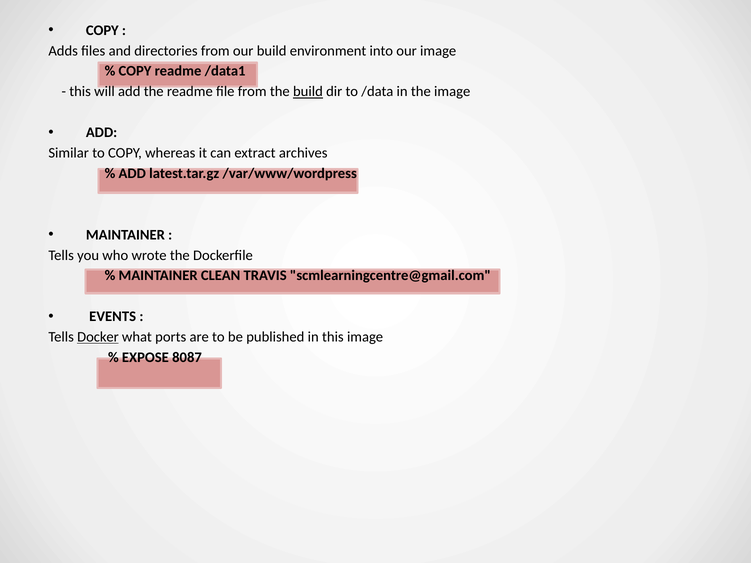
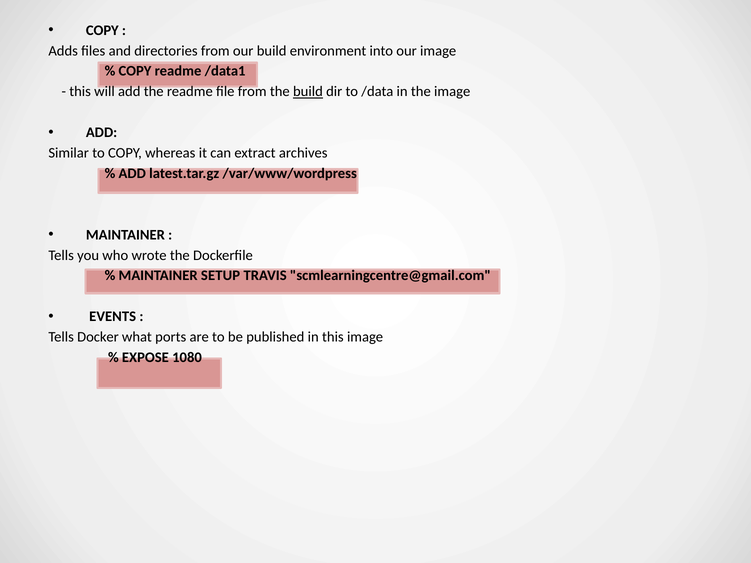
CLEAN: CLEAN -> SETUP (221, 276)
Docker underline: present -> none (98, 337)
8087: 8087 -> 1080 (187, 358)
